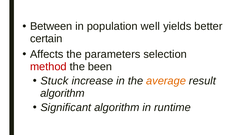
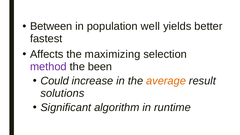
certain: certain -> fastest (46, 39)
parameters: parameters -> maximizing (113, 54)
method colour: red -> purple (48, 67)
Stuck: Stuck -> Could (55, 81)
algorithm: algorithm -> solutions (62, 93)
